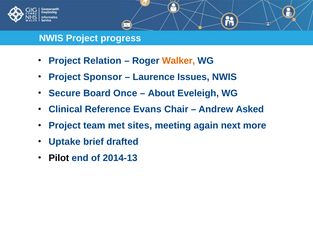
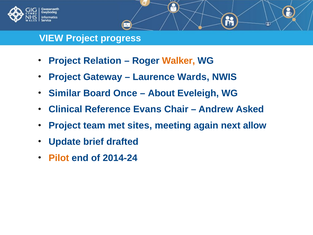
NWIS: NWIS -> VIEW (51, 38)
Sponsor: Sponsor -> Gateway (103, 77)
Issues: Issues -> Wards (193, 77)
Secure: Secure -> Similar (65, 93)
more: more -> allow (255, 125)
Uptake: Uptake -> Update (65, 142)
Pilot colour: black -> orange (59, 158)
2014-13: 2014-13 -> 2014-24 (120, 158)
